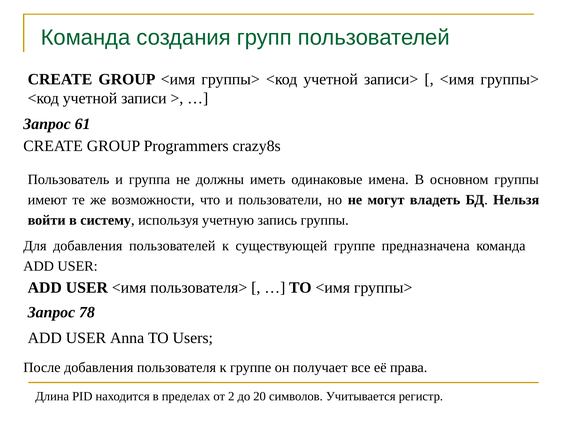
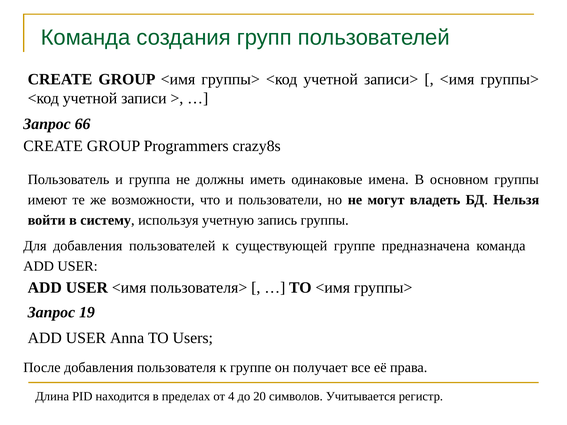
61: 61 -> 66 (83, 124)
78: 78 -> 19 (87, 312)
2: 2 -> 4 (231, 397)
